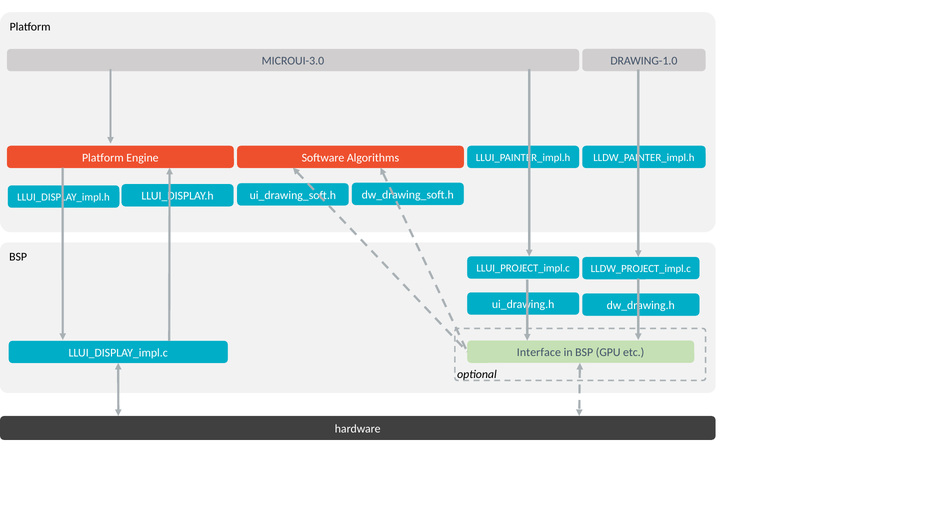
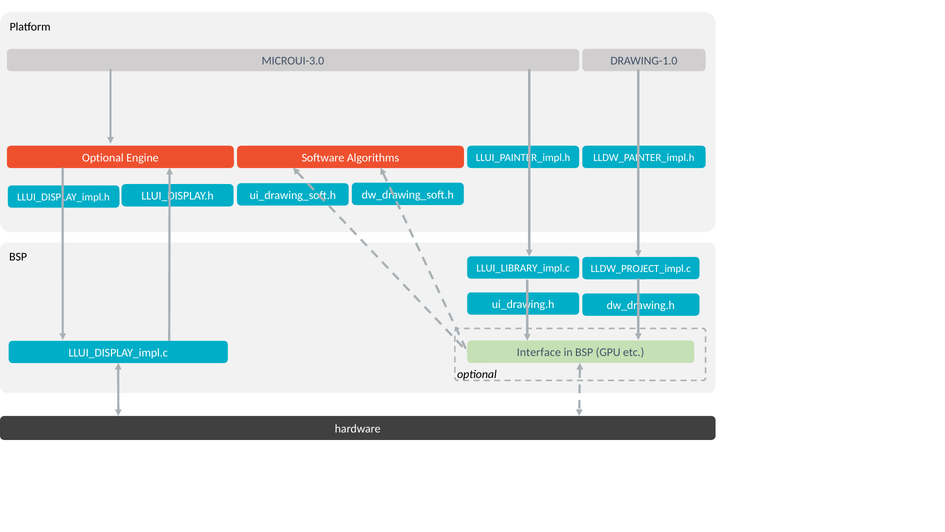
Platform: Platform -> Optional (103, 158)
LLUI_PROJECT_impl.c: LLUI_PROJECT_impl.c -> LLUI_LIBRARY_impl.c (523, 268)
